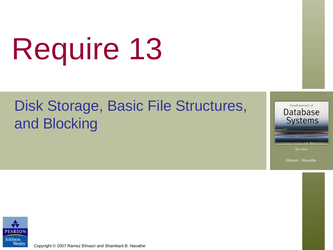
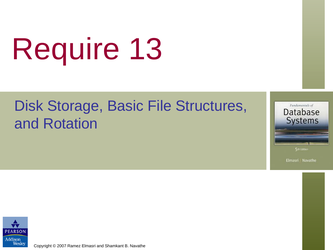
Blocking: Blocking -> Rotation (70, 124)
